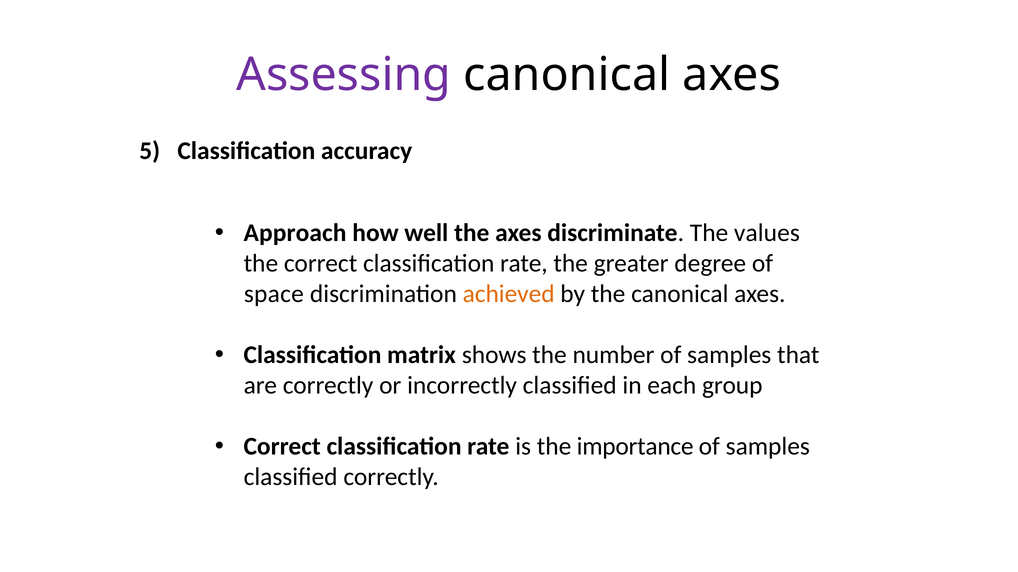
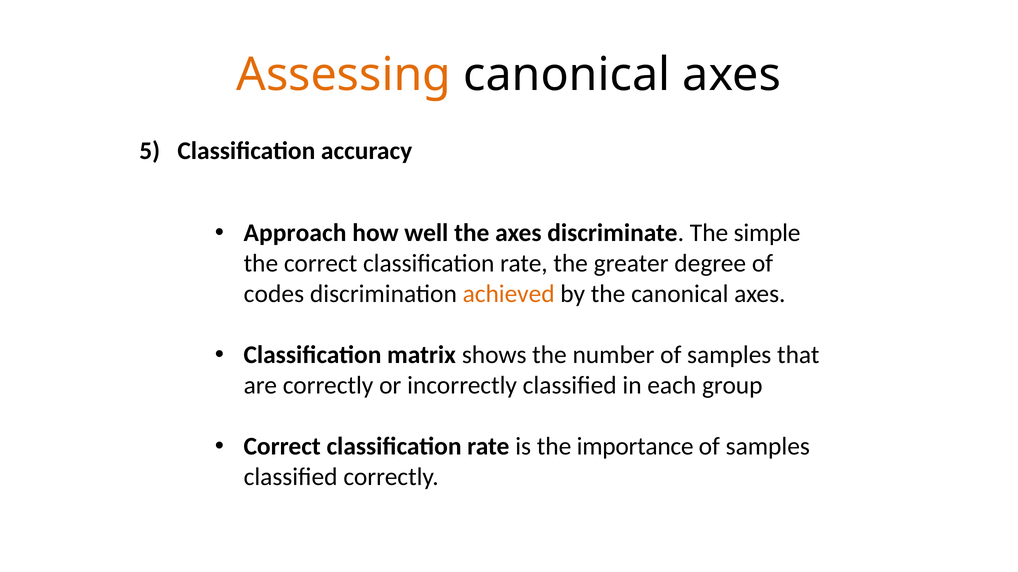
Assessing colour: purple -> orange (344, 75)
values: values -> simple (767, 233)
space: space -> codes (274, 294)
